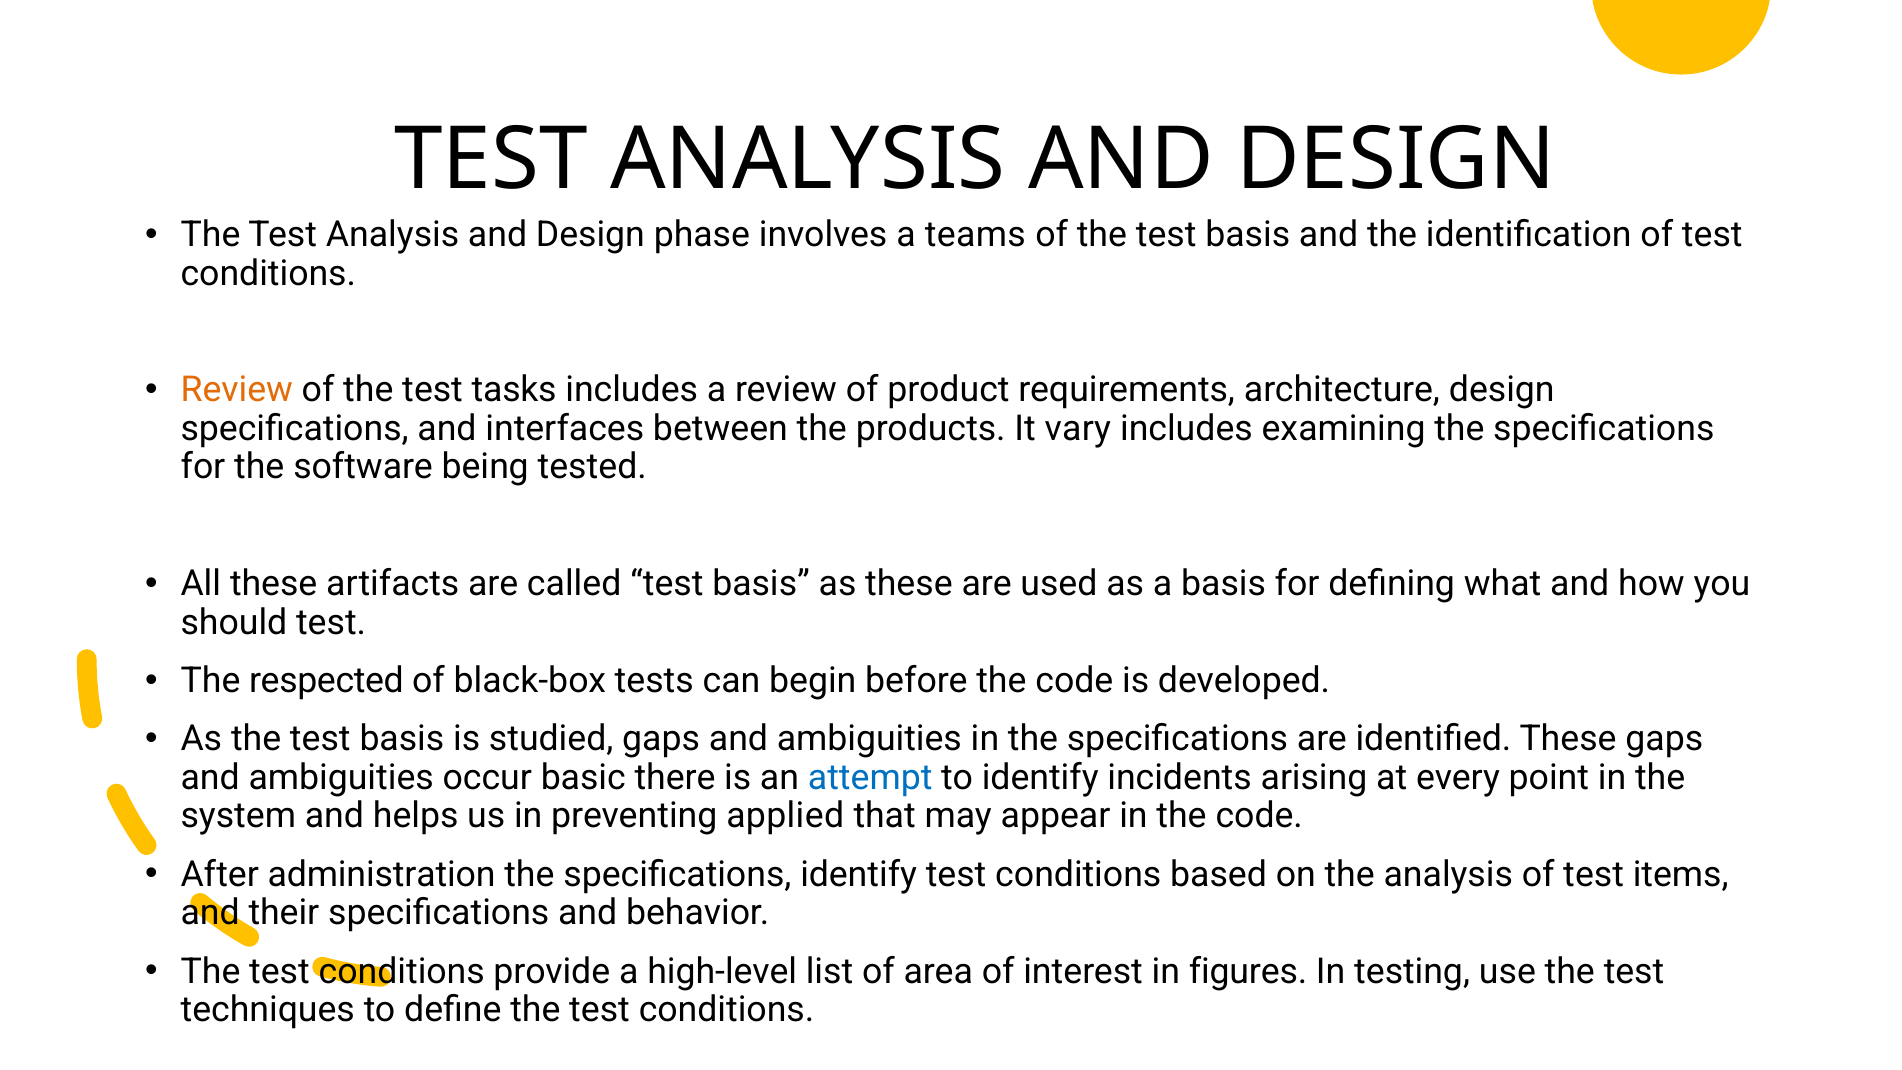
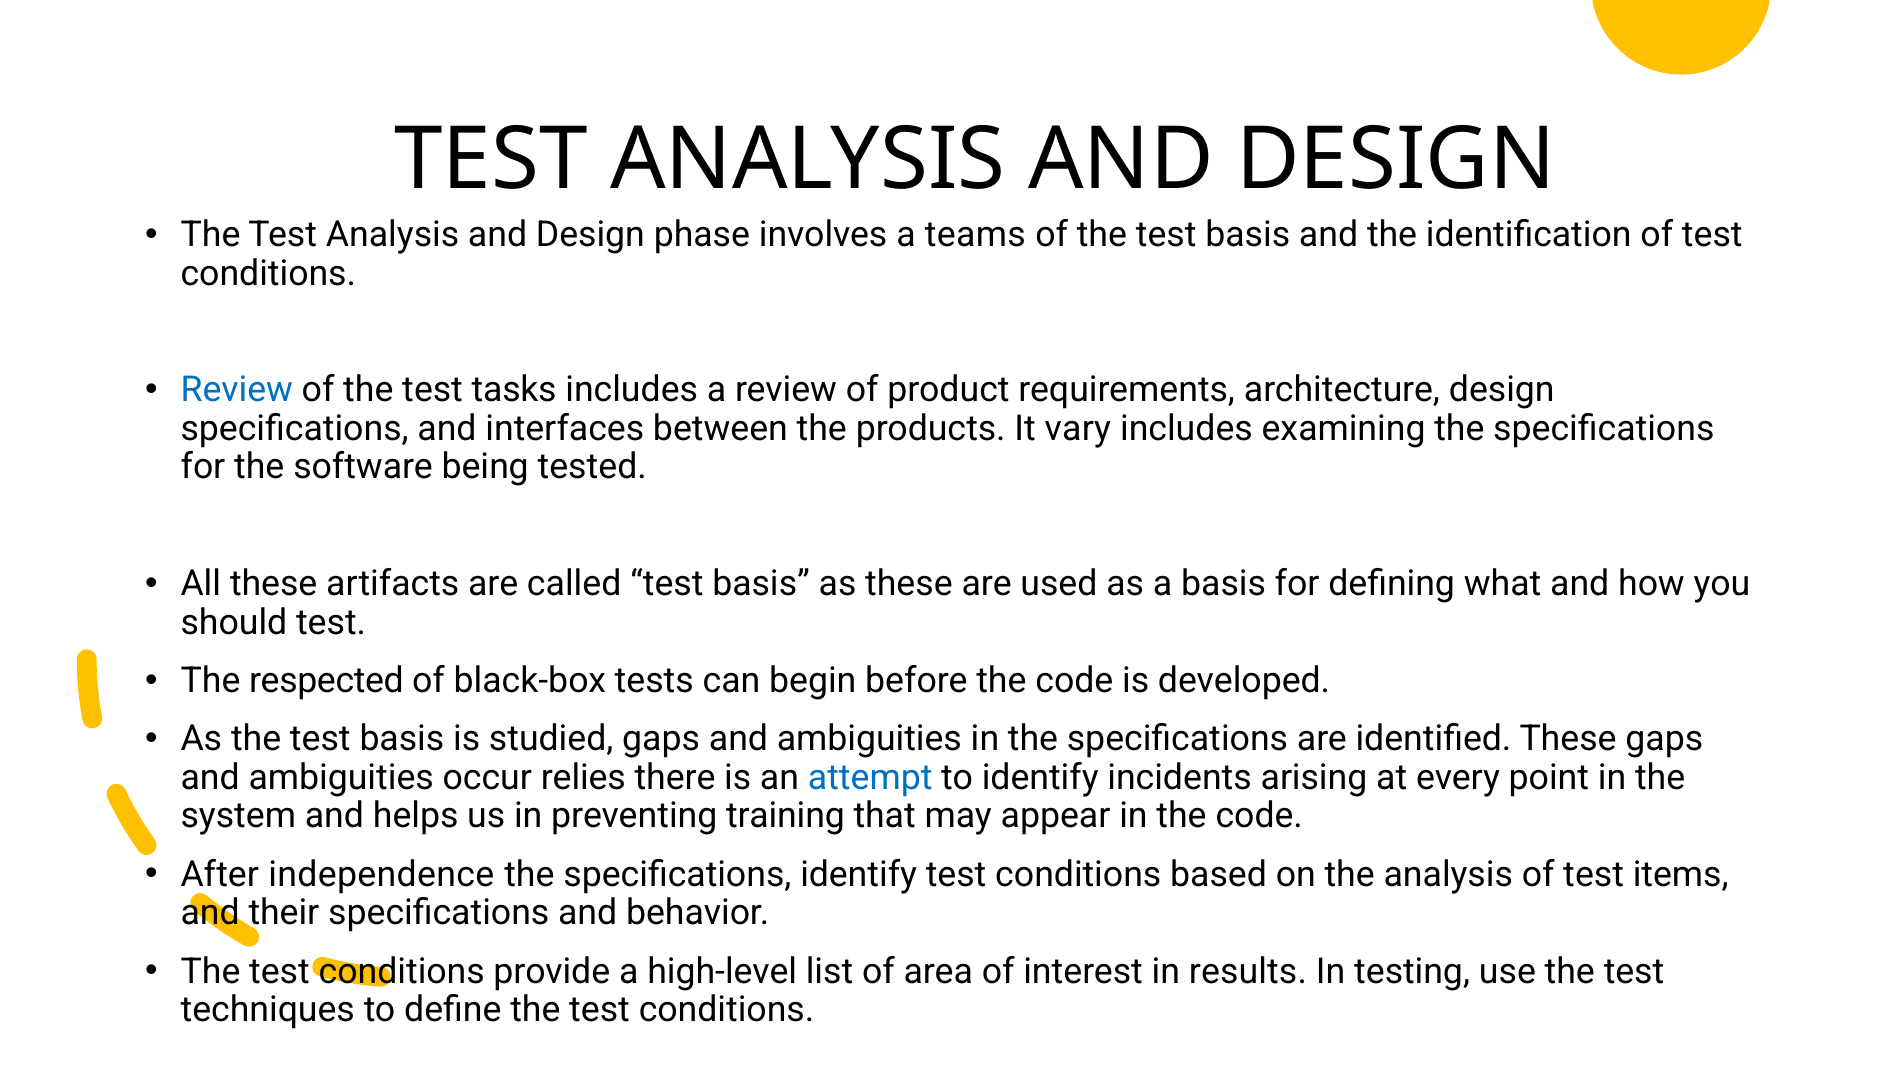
Review colour: orange -> blue (237, 390)
basic: basic -> relies (583, 778)
applied: applied -> training (785, 816)
administration: administration -> independence (381, 874)
figures: figures -> results (1248, 971)
